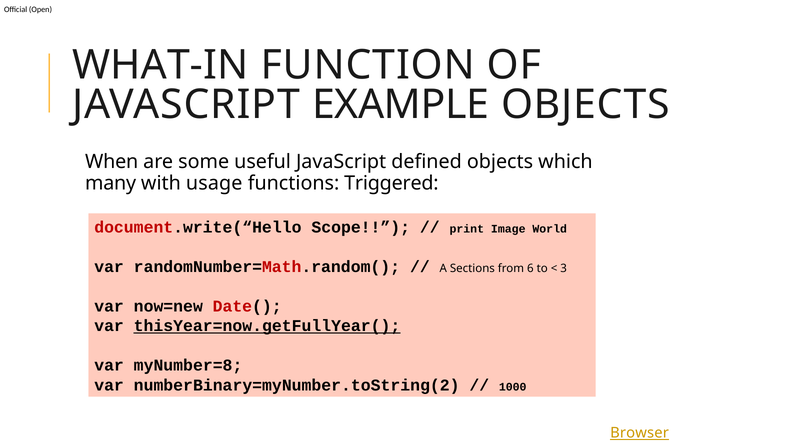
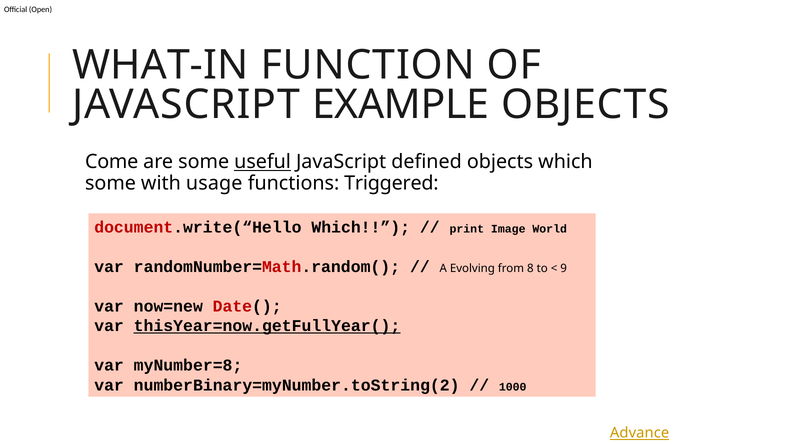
When: When -> Come (112, 162)
useful underline: none -> present (263, 162)
many: many -> some (110, 183)
document.write(“Hello Scope: Scope -> Which (361, 227)
Sections: Sections -> Evolving (472, 268)
6: 6 -> 8 (530, 268)
3: 3 -> 9 (564, 268)
Browser: Browser -> Advance (640, 432)
